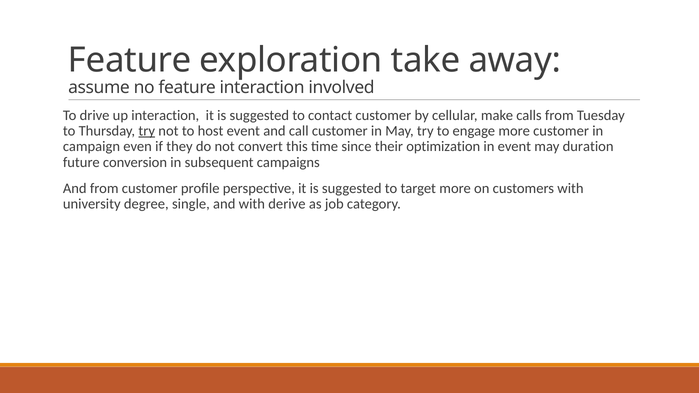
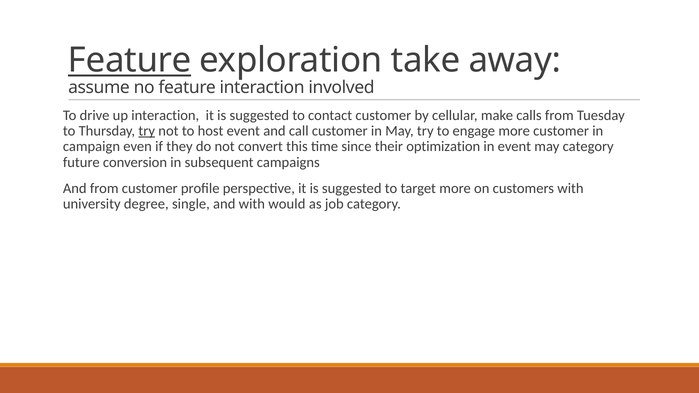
Feature underline: none -> present (130, 60)
may duration: duration -> category (588, 147)
derive: derive -> would (287, 204)
